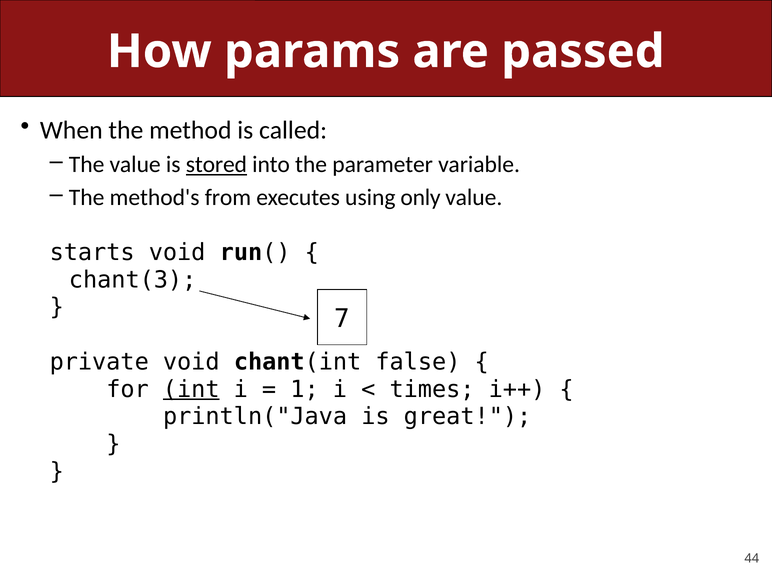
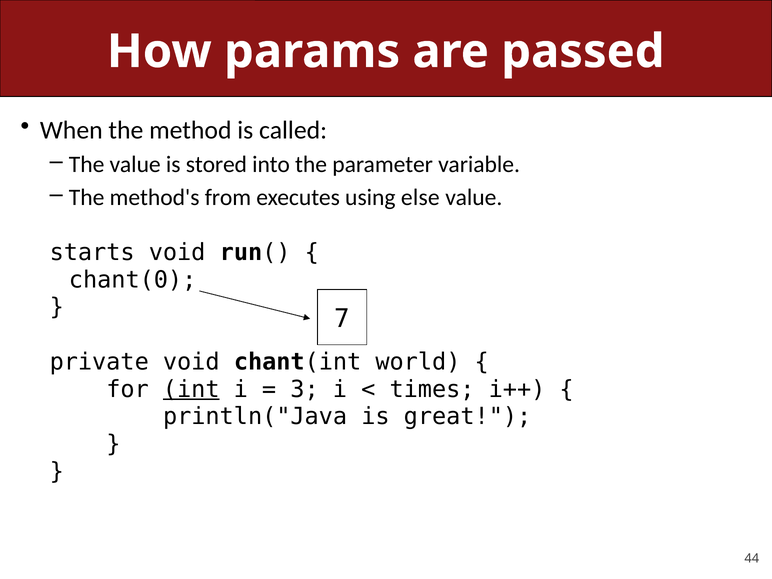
stored underline: present -> none (216, 165)
only: only -> else (420, 198)
chant(3: chant(3 -> chant(0 (133, 280)
false: false -> world (418, 362)
1: 1 -> 3 (305, 389)
